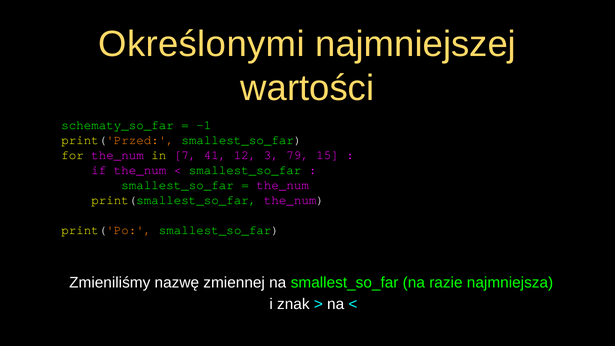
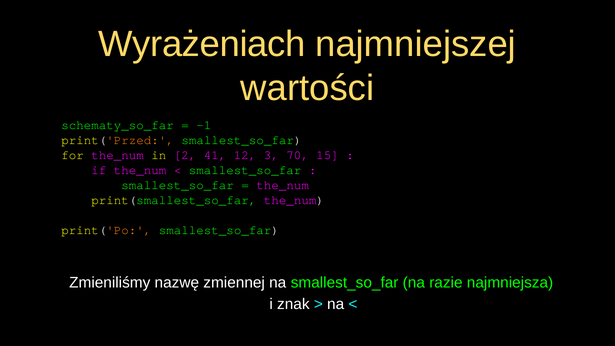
Określonymi: Określonymi -> Wyrażeniach (202, 44)
7: 7 -> 2 (185, 155)
79: 79 -> 70 (298, 155)
